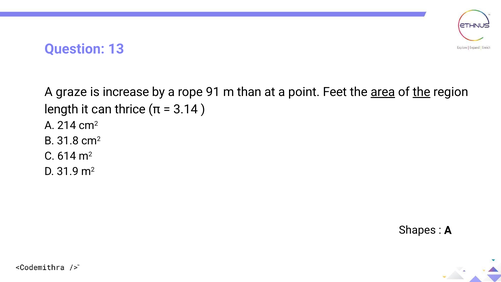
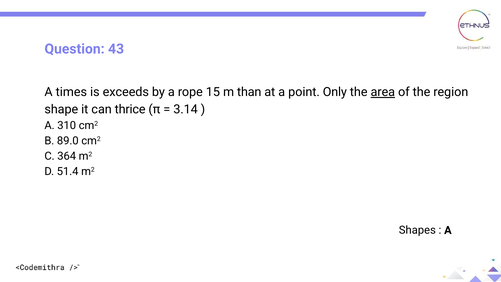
13: 13 -> 43 (116, 49)
graze: graze -> times (71, 92)
increase: increase -> exceeds (126, 92)
91: 91 -> 15 (213, 92)
Feet: Feet -> Only (335, 92)
the underline: present -> none (422, 92)
length: length -> shape (61, 109)
214: 214 -> 310 (67, 125)
31.8: 31.8 -> 89.0 (68, 141)
614: 614 -> 364 (67, 156)
31.9: 31.9 -> 51.4 (68, 171)
